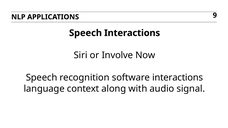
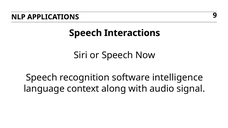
or Involve: Involve -> Speech (117, 55)
software interactions: interactions -> intelligence (178, 78)
